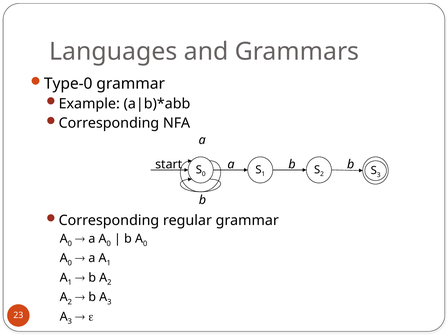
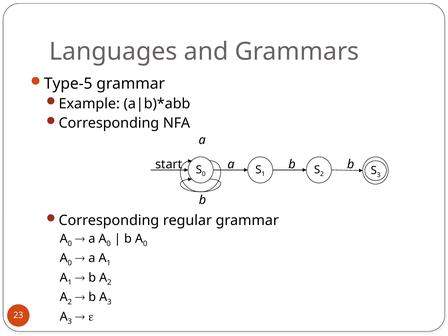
Type-0: Type-0 -> Type-5 (68, 84)
